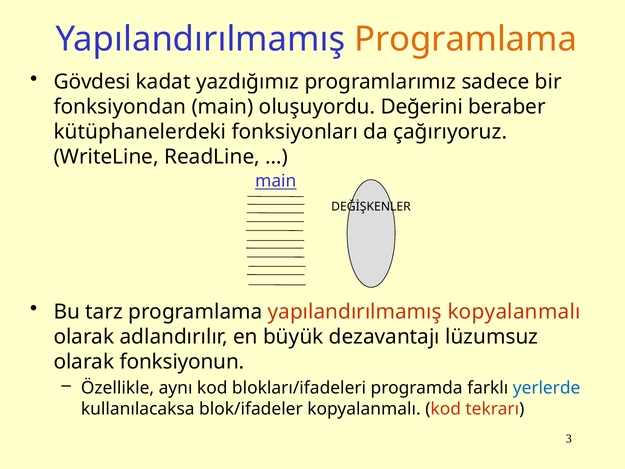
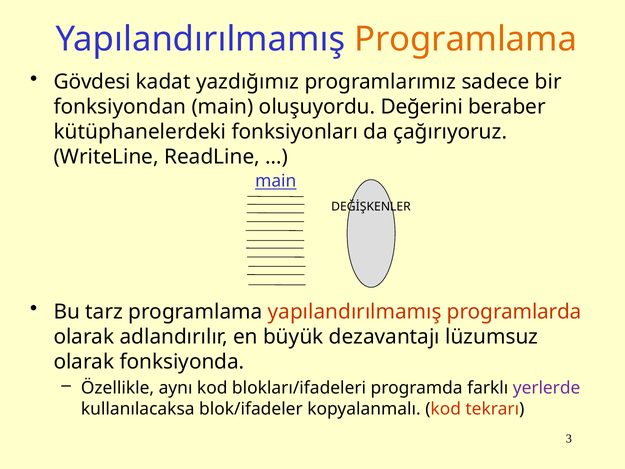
yapılandırılmamış kopyalanmalı: kopyalanmalı -> programlarda (514, 312)
fonksiyonun: fonksiyonun -> fonksiyonda (182, 362)
yerlerde colour: blue -> purple (547, 388)
